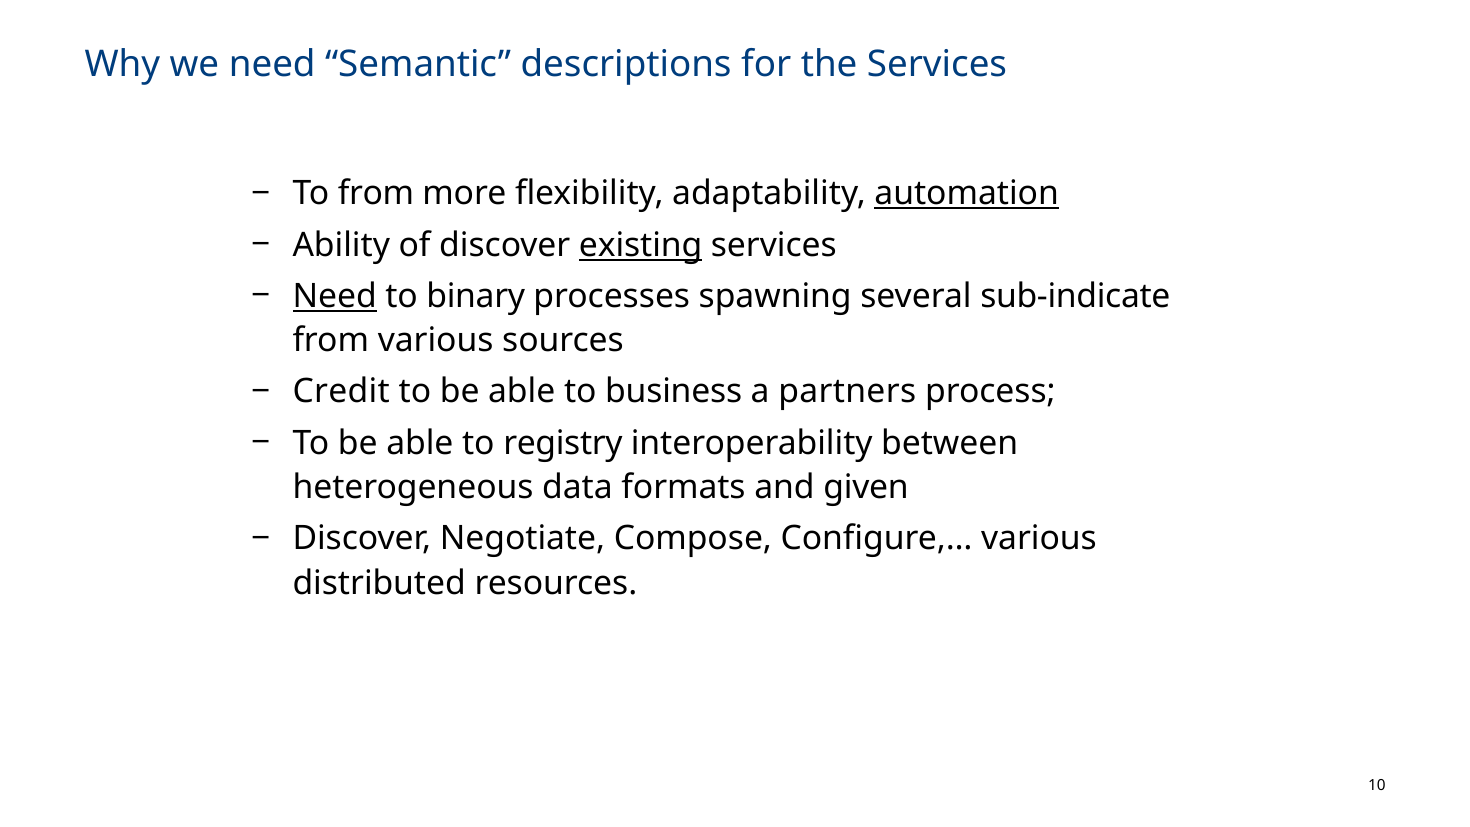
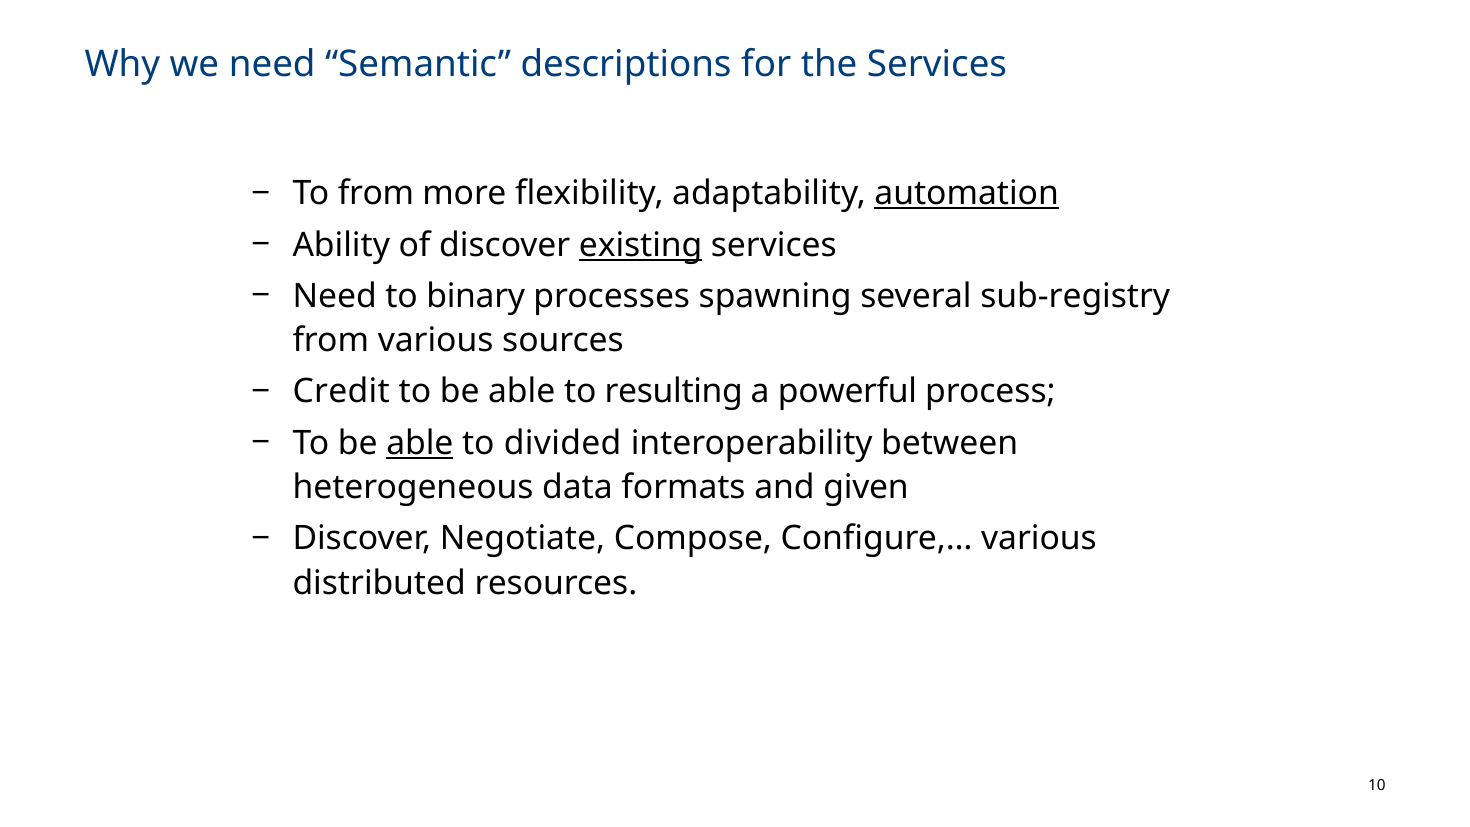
Need underline: present -> none (335, 296)
sub-indicate: sub-indicate -> sub-registry (1075, 296)
business: business -> resulting (674, 392)
partners: partners -> powerful (848, 392)
able underline: none -> present (420, 443)
registry: registry -> divided (563, 443)
